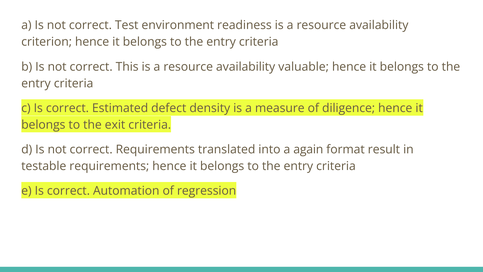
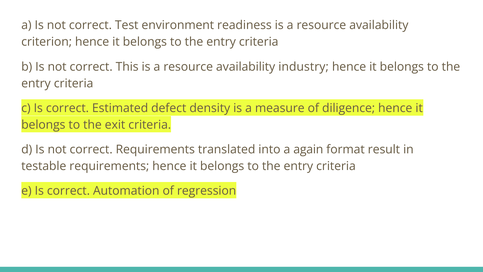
valuable: valuable -> industry (304, 67)
